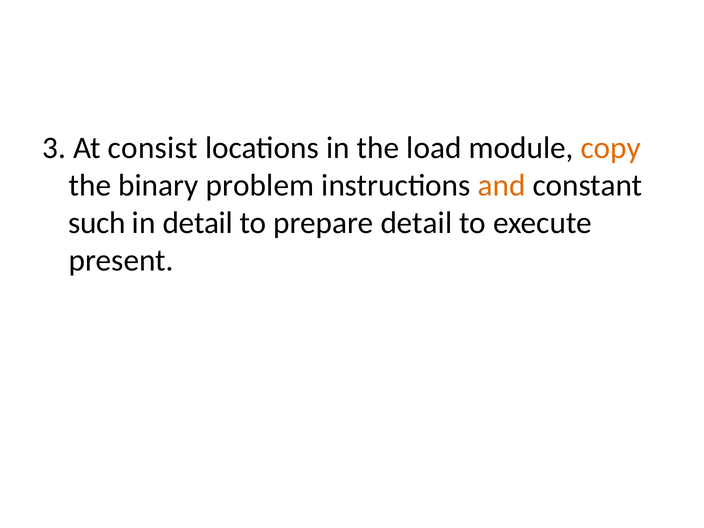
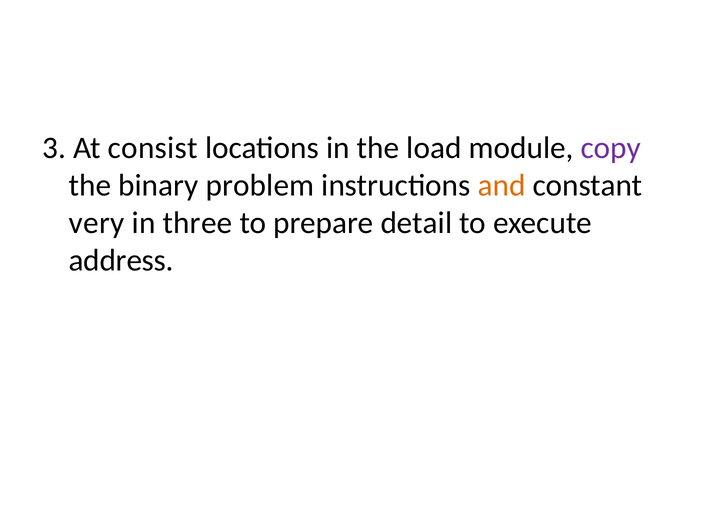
copy colour: orange -> purple (611, 148)
such: such -> very (97, 223)
in detail: detail -> three (198, 223)
present: present -> address (121, 260)
